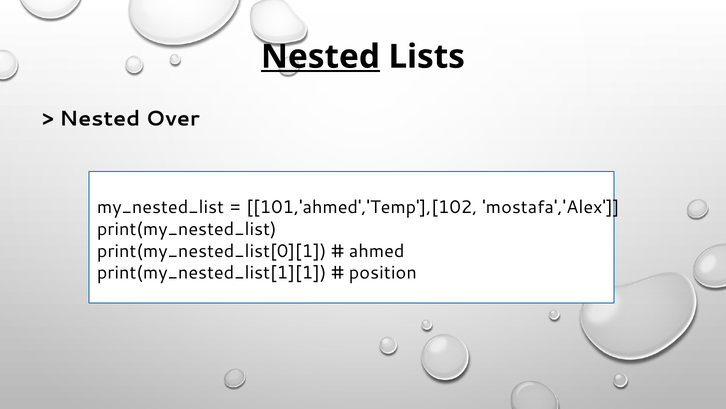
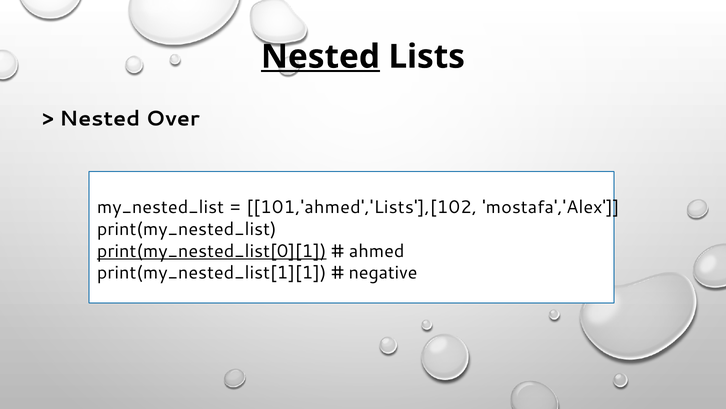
101,'ahmed','Temp'],[102: 101,'ahmed','Temp'],[102 -> 101,'ahmed','Lists'],[102 (362, 207)
print(my_nested_list[0][1 underline: none -> present (212, 251)
position: position -> negative (383, 273)
